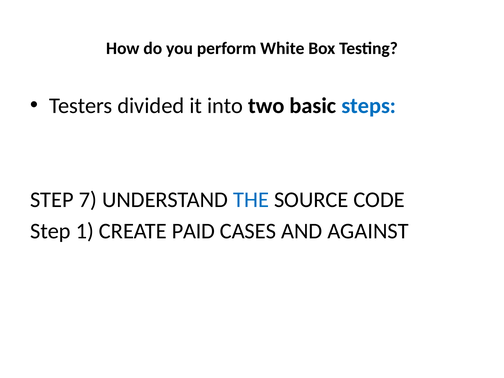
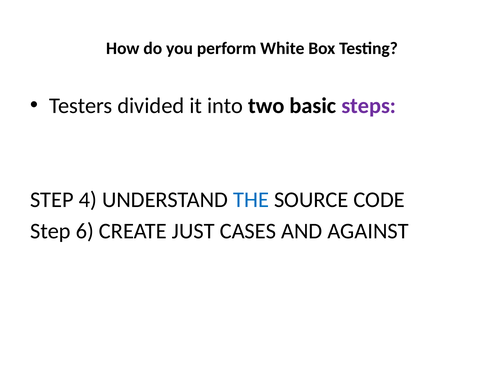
steps colour: blue -> purple (369, 106)
7: 7 -> 4 (88, 200)
1: 1 -> 6 (85, 231)
PAID: PAID -> JUST (193, 231)
